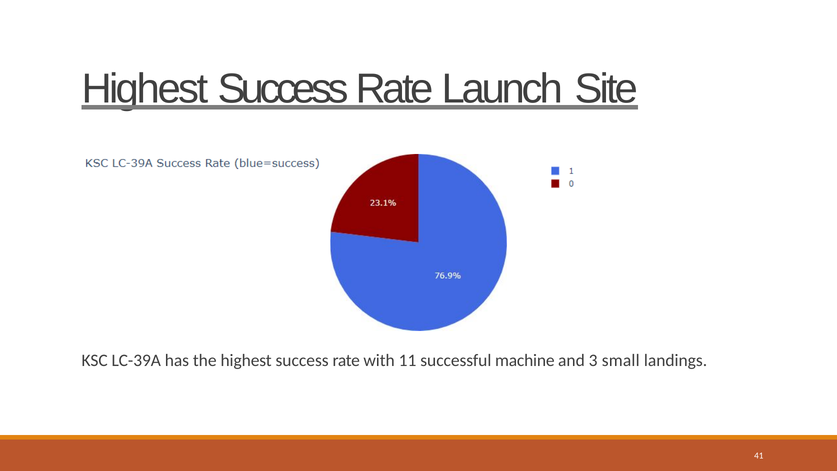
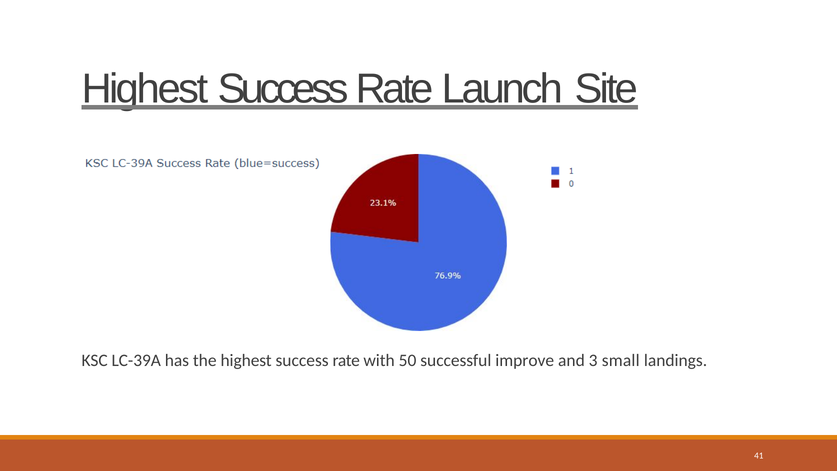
11: 11 -> 50 (408, 360)
machine: machine -> improve (525, 360)
